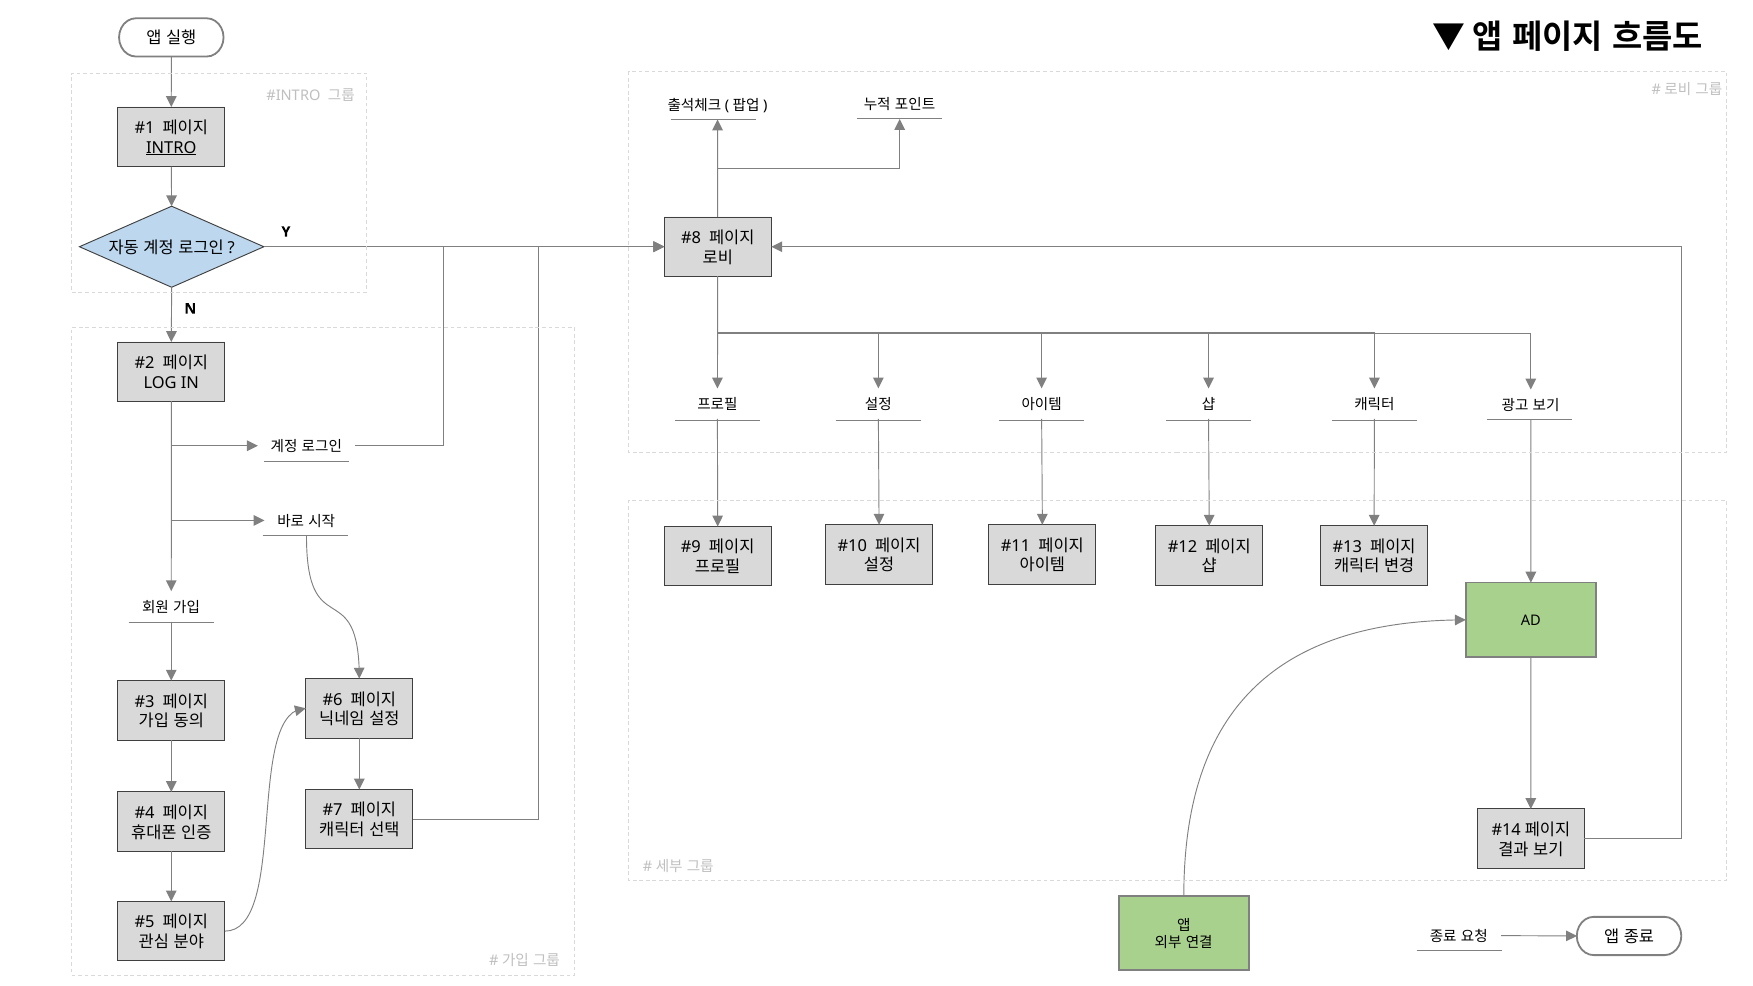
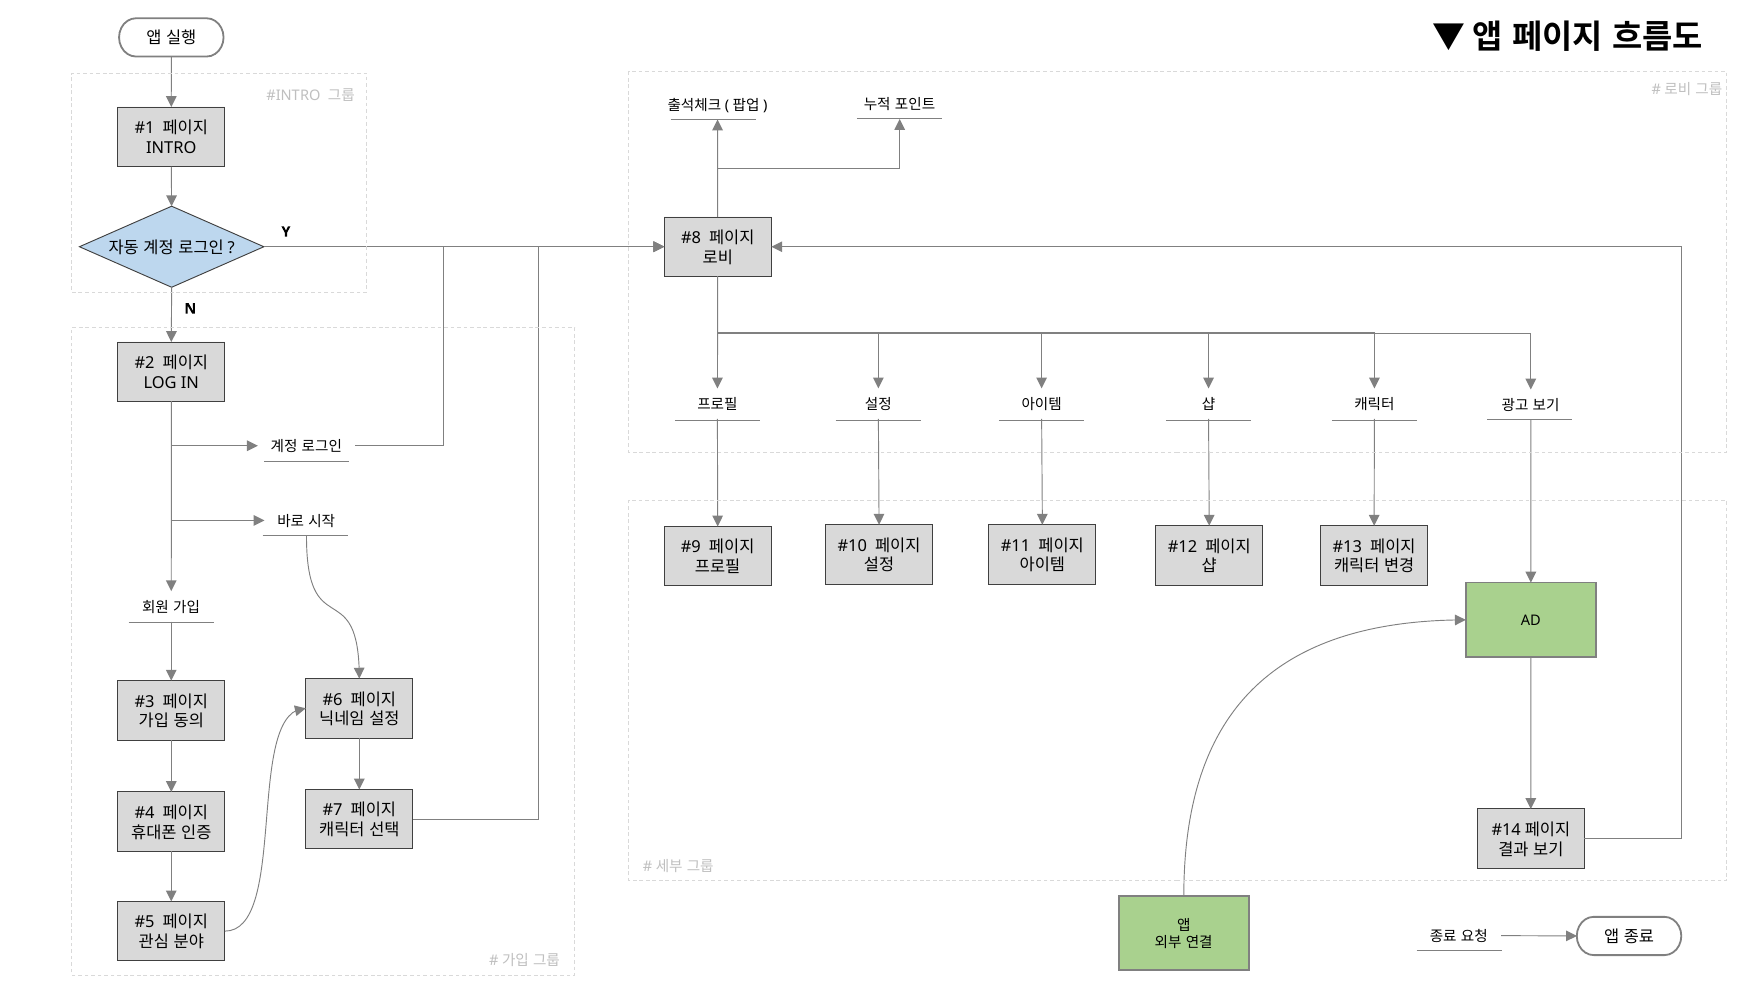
INTRO underline: present -> none (171, 148)
